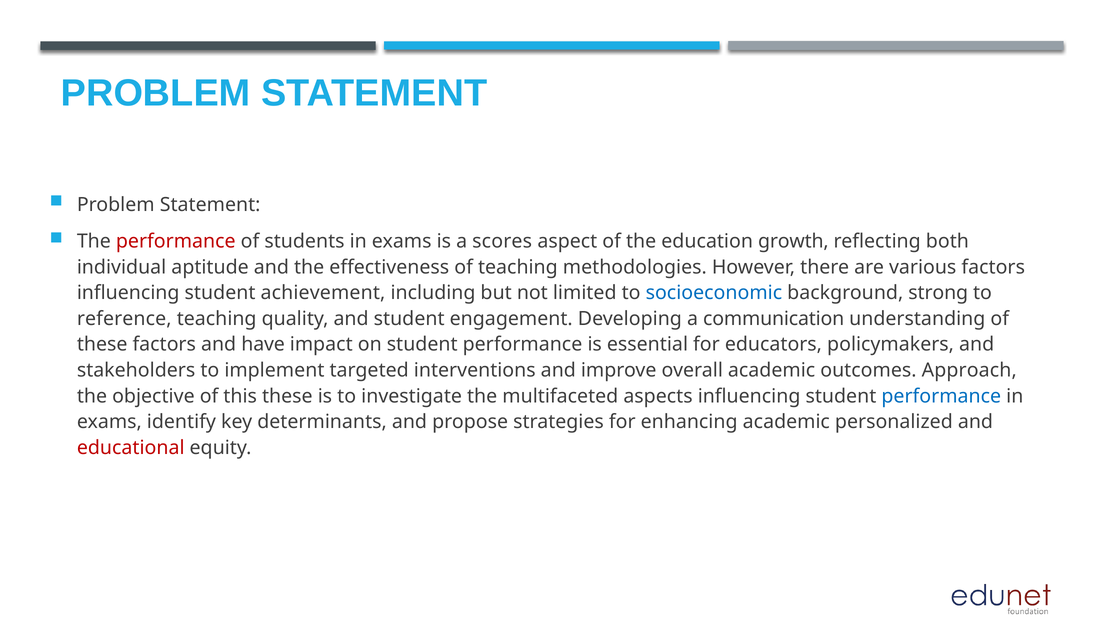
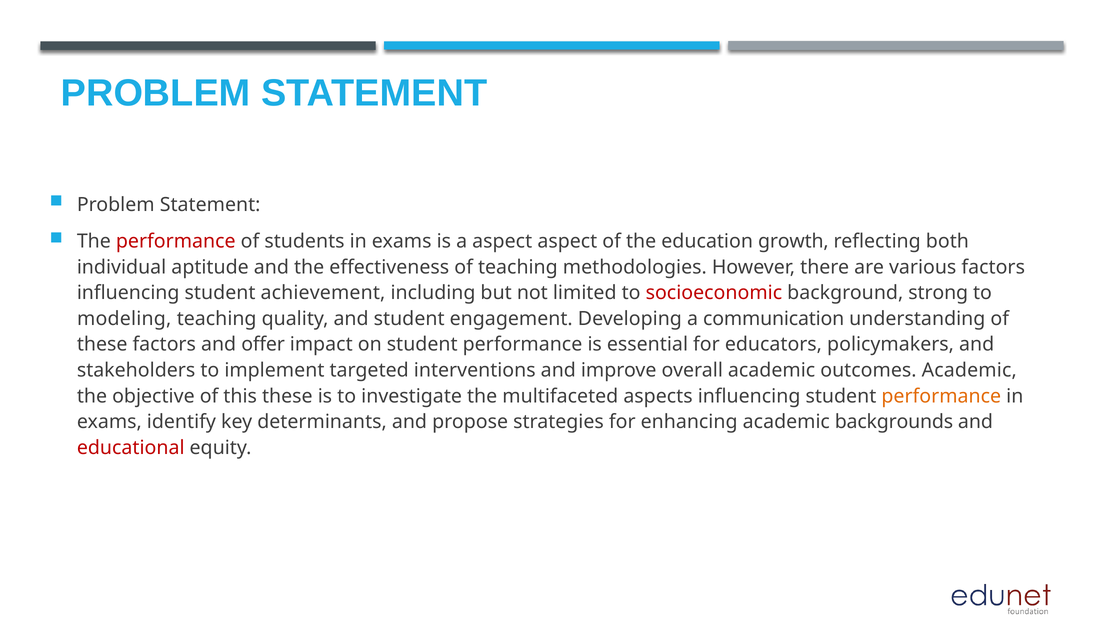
a scores: scores -> aspect (502, 241)
socioeconomic colour: blue -> red (714, 293)
reference: reference -> modeling (124, 319)
have: have -> offer (263, 344)
outcomes Approach: Approach -> Academic (969, 370)
performance colour: blue -> orange (941, 396)
personalized: personalized -> backgrounds (894, 422)
